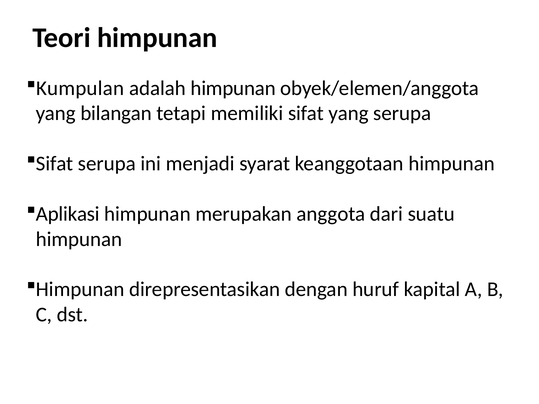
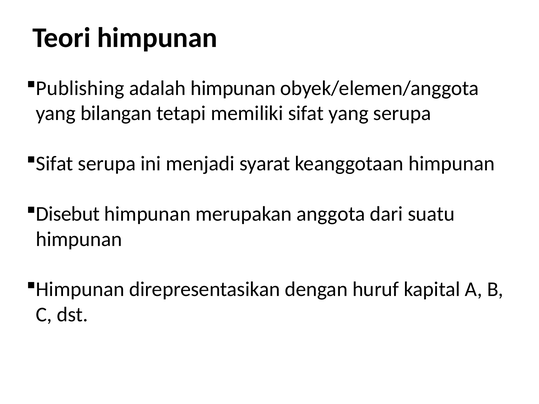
Kumpulan: Kumpulan -> Publishing (80, 88)
Aplikasi: Aplikasi -> Disebut (68, 214)
